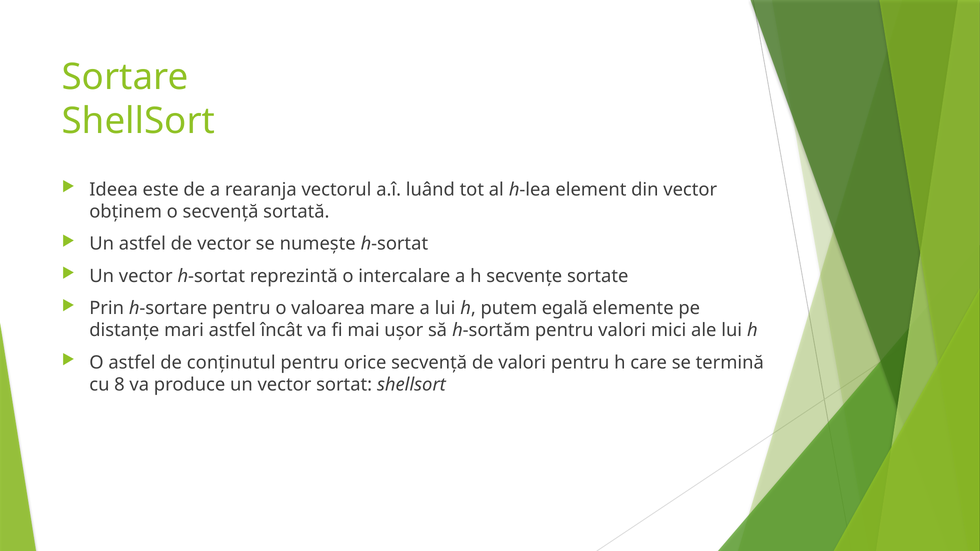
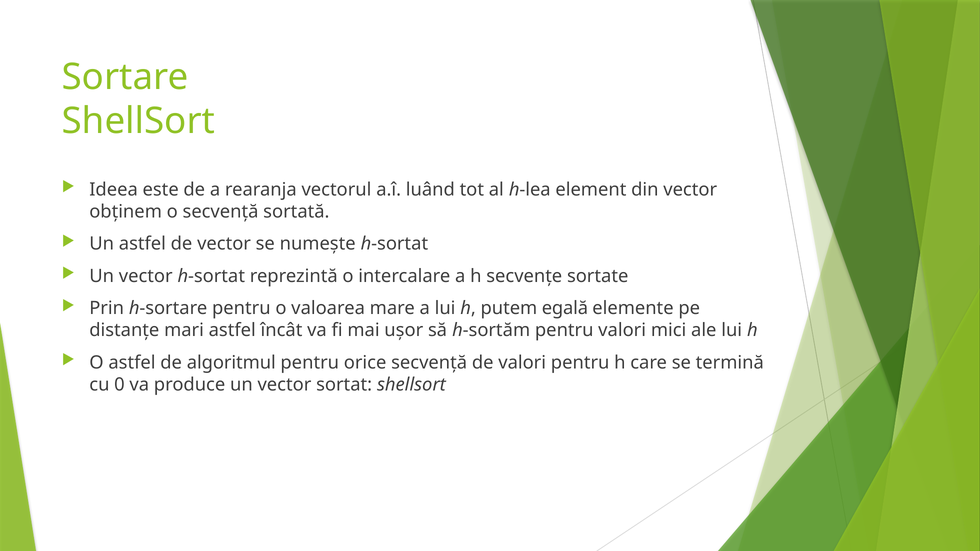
conținutul: conținutul -> algoritmul (231, 363)
8: 8 -> 0 (119, 385)
